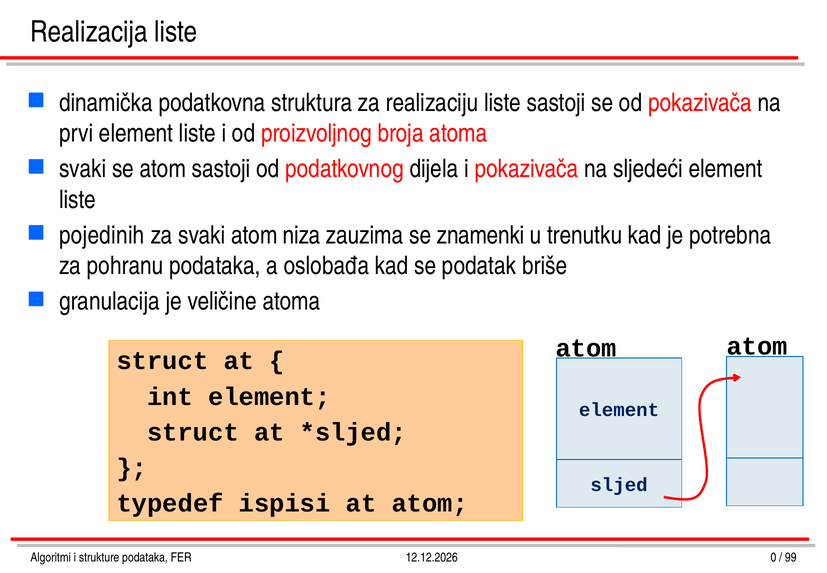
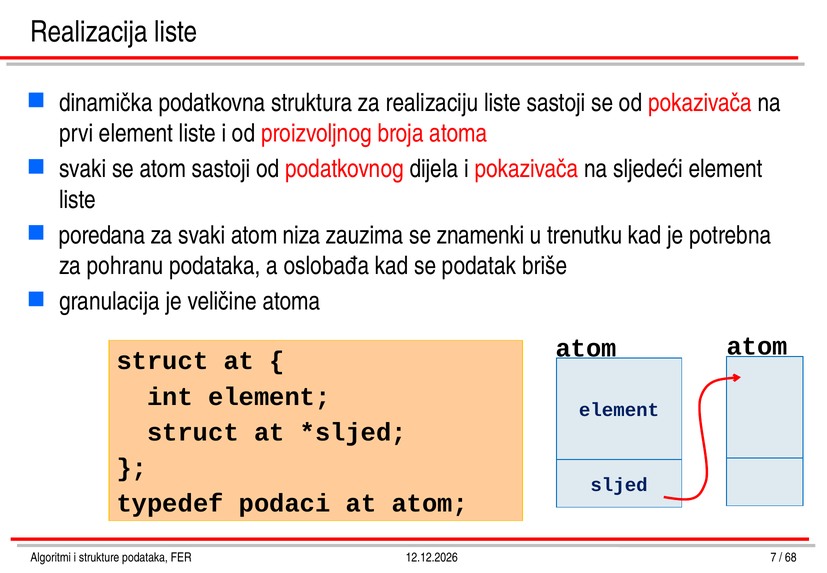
pojedinih: pojedinih -> poredana (102, 235)
ispisi: ispisi -> podaci (285, 503)
0: 0 -> 7 (773, 557)
99: 99 -> 68 (791, 557)
